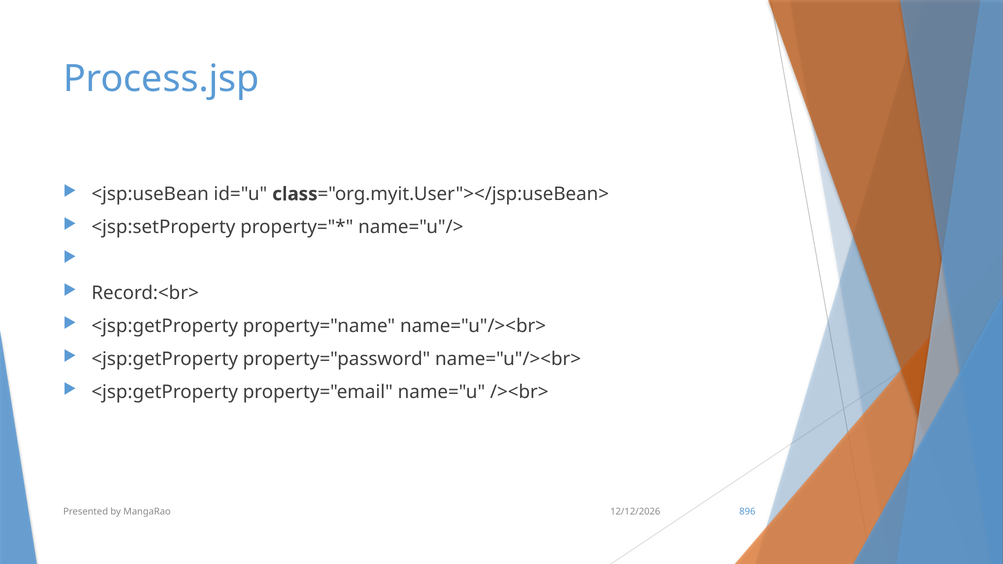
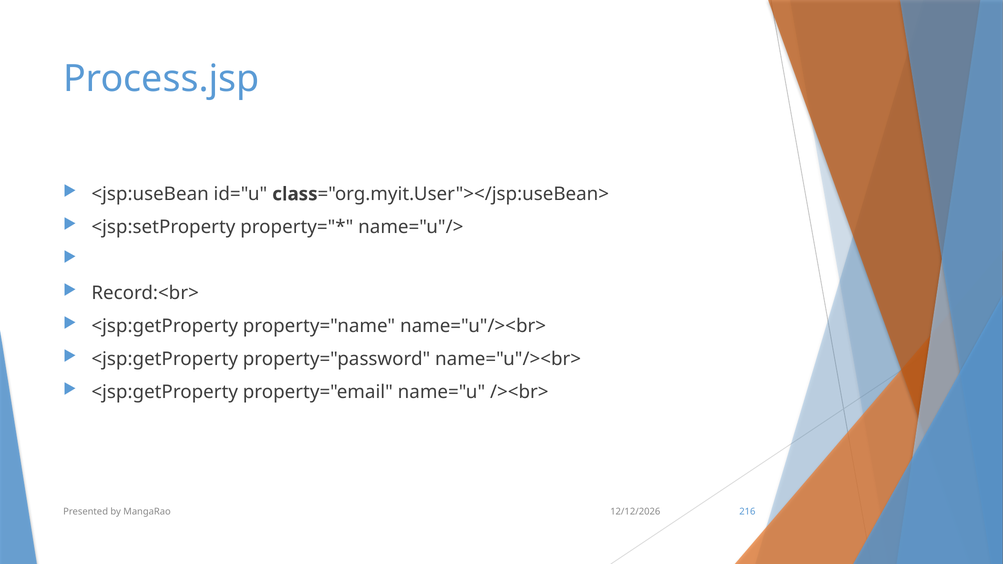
896: 896 -> 216 (747, 512)
